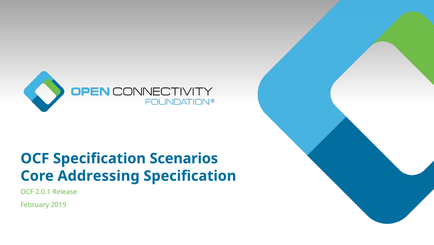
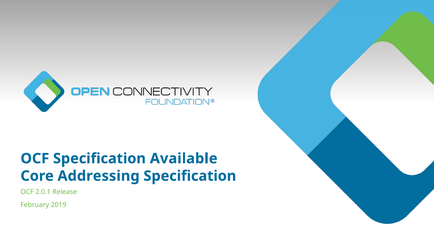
Scenarios: Scenarios -> Available (184, 158)
